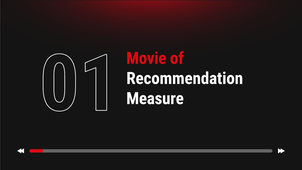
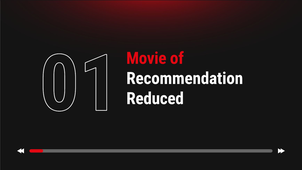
Measure: Measure -> Reduced (155, 99)
